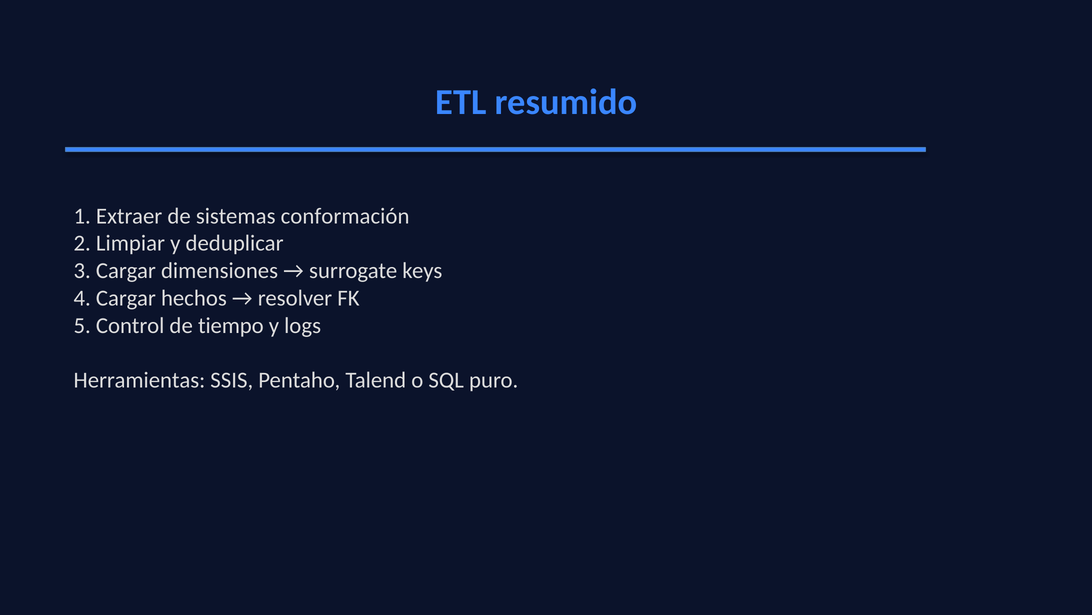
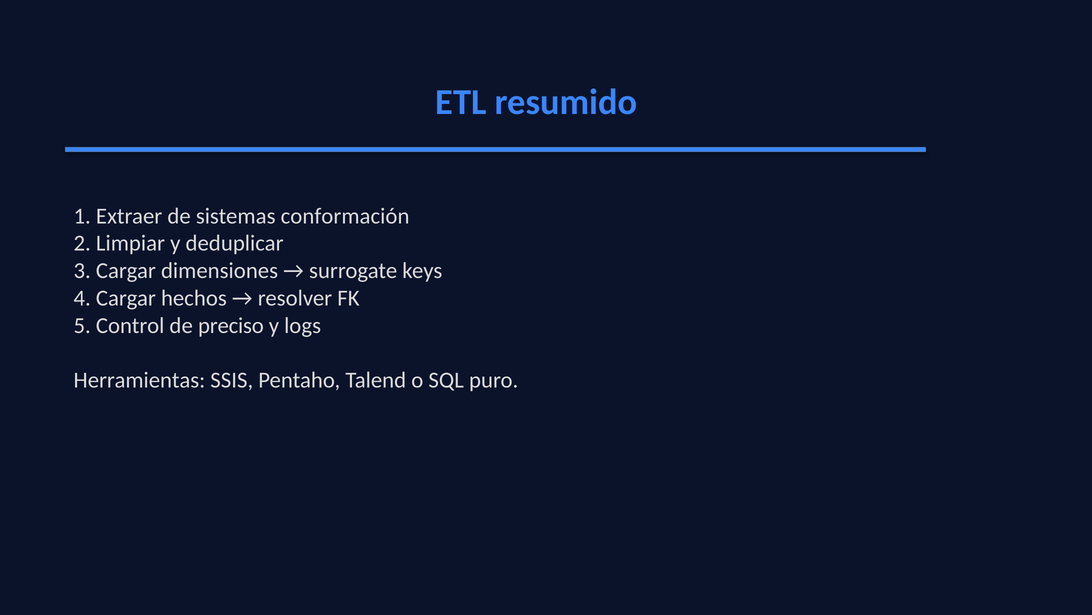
tiempo: tiempo -> preciso (231, 325)
